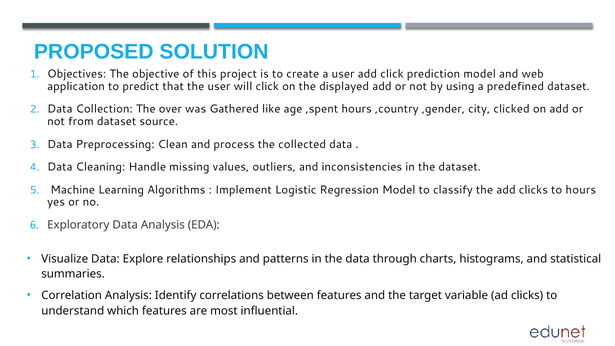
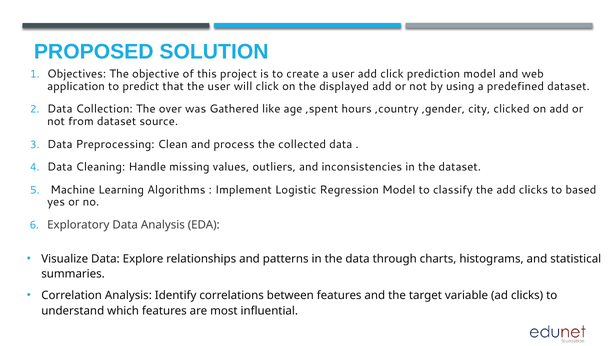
to hours: hours -> based (581, 190)
